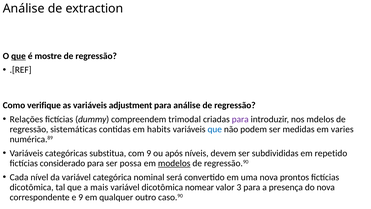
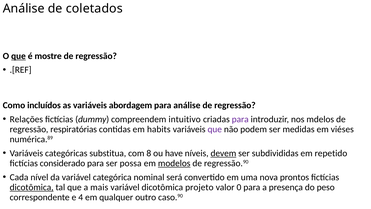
extraction: extraction -> coletados (94, 9)
verifique: verifique -> incluídos (44, 105)
adjustment: adjustment -> abordagem (131, 105)
trimodal: trimodal -> intuitivo (185, 119)
sistemáticas: sistemáticas -> respiratórias (74, 129)
que colour: blue -> purple (215, 129)
varies: varies -> viéses (342, 129)
com 9: 9 -> 8 (149, 153)
após: após -> have (174, 153)
devem underline: none -> present (223, 153)
dicotômica underline: none -> present (32, 187)
nomear: nomear -> projeto (199, 187)
3: 3 -> 0 (239, 187)
do nova: nova -> peso (326, 187)
e 9: 9 -> 4 (81, 197)
